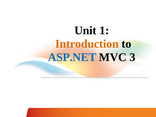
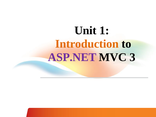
ASP.NET colour: blue -> purple (72, 57)
